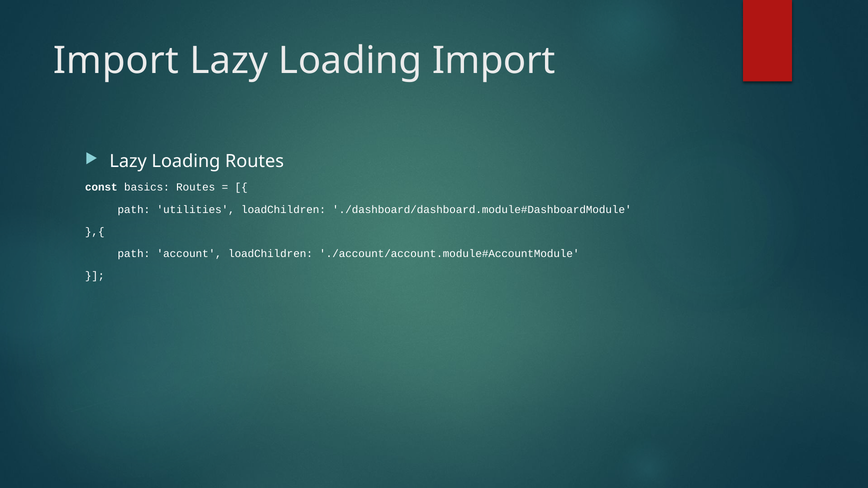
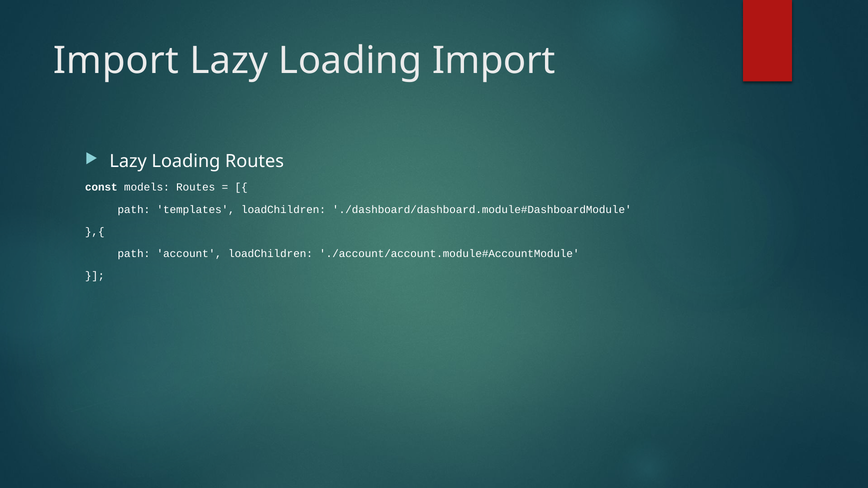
basics: basics -> models (147, 187)
utilities: utilities -> templates (196, 210)
